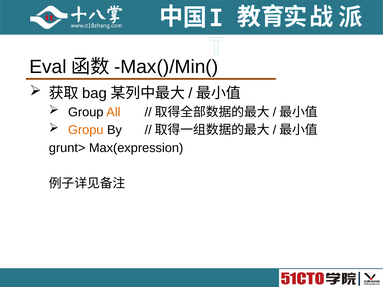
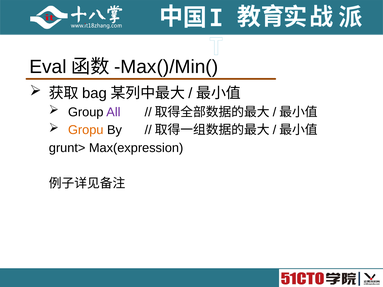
All colour: orange -> purple (113, 112)
